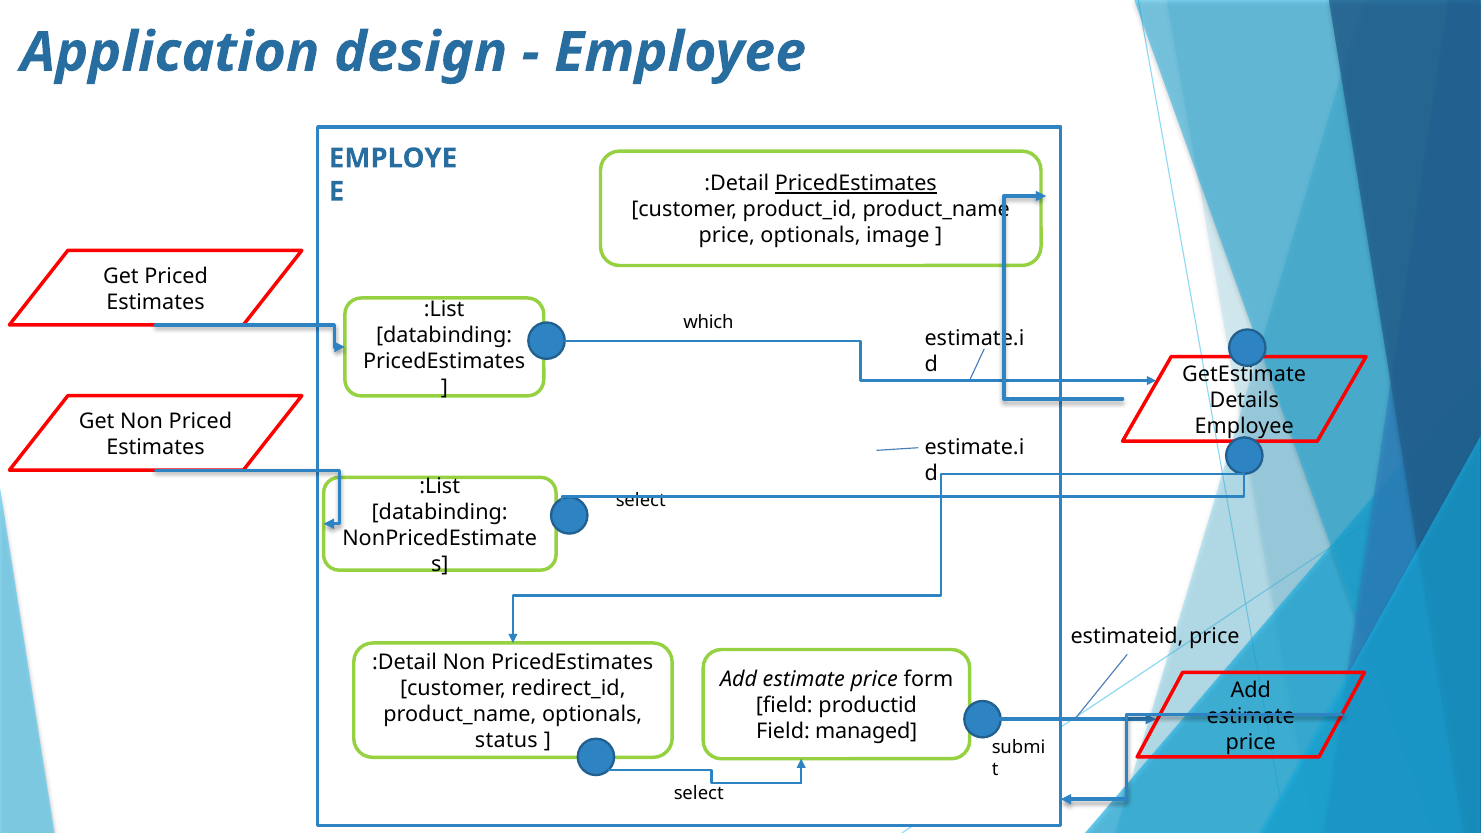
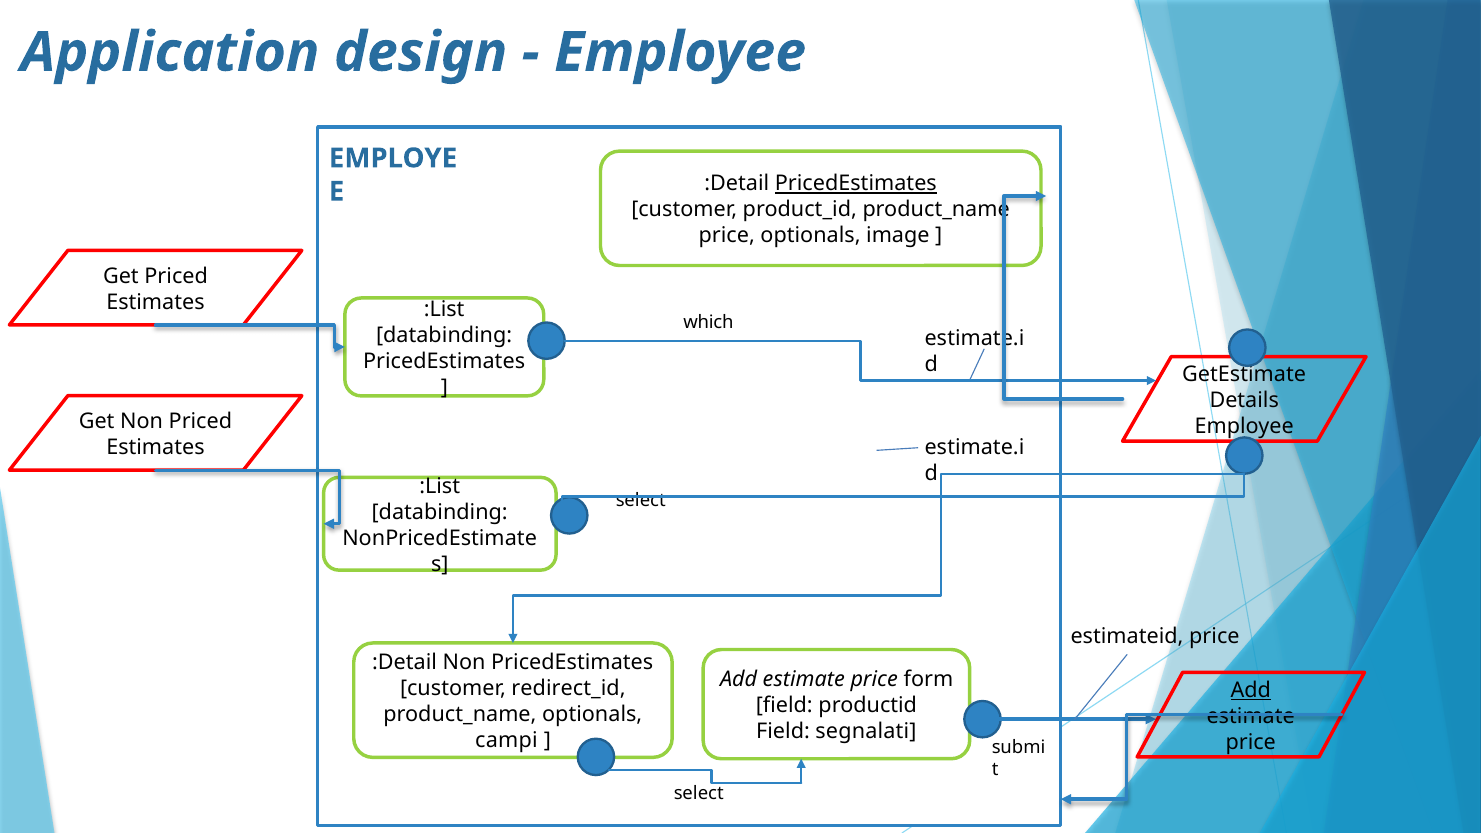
Add underline: none -> present (1251, 690)
managed: managed -> segnalati (866, 731)
status: status -> campi (506, 741)
